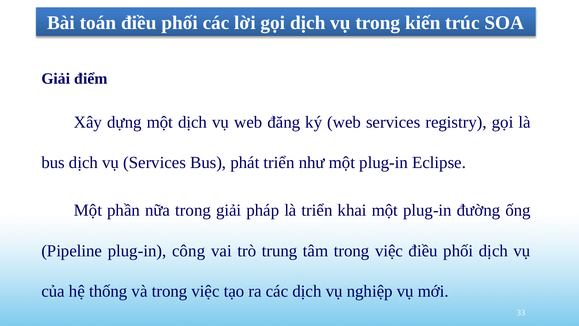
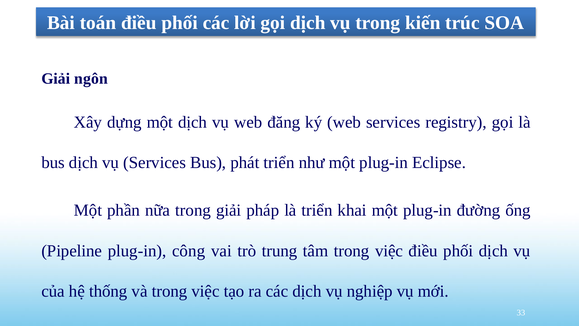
điểm: điểm -> ngôn (91, 79)
